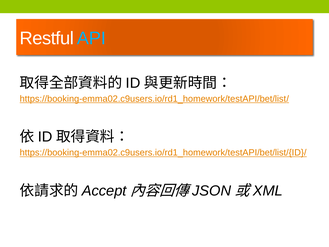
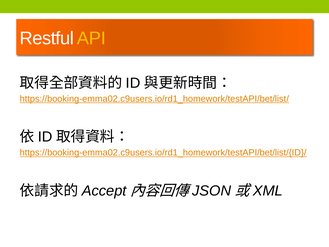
API colour: light blue -> yellow (91, 38)
